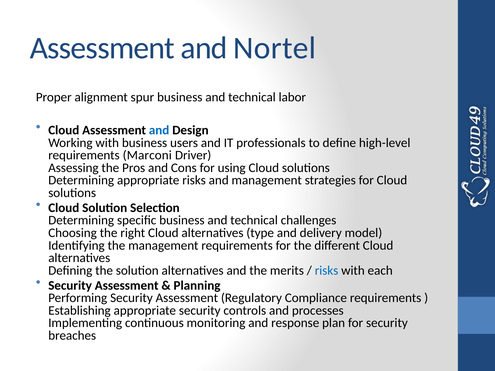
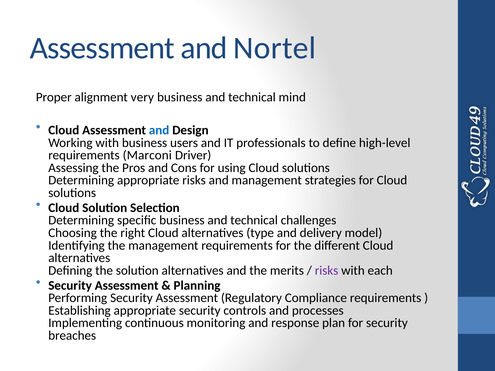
spur: spur -> very (142, 97)
labor: labor -> mind (292, 97)
risks colour: blue -> purple (327, 271)
